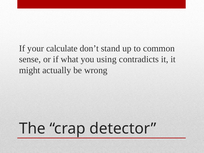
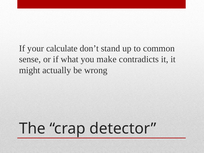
using: using -> make (107, 59)
